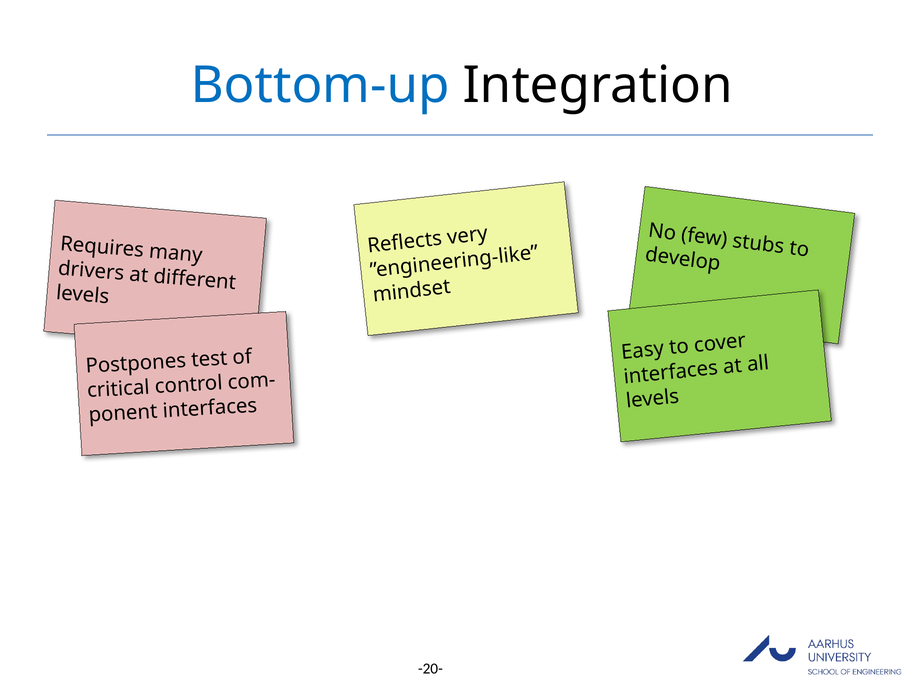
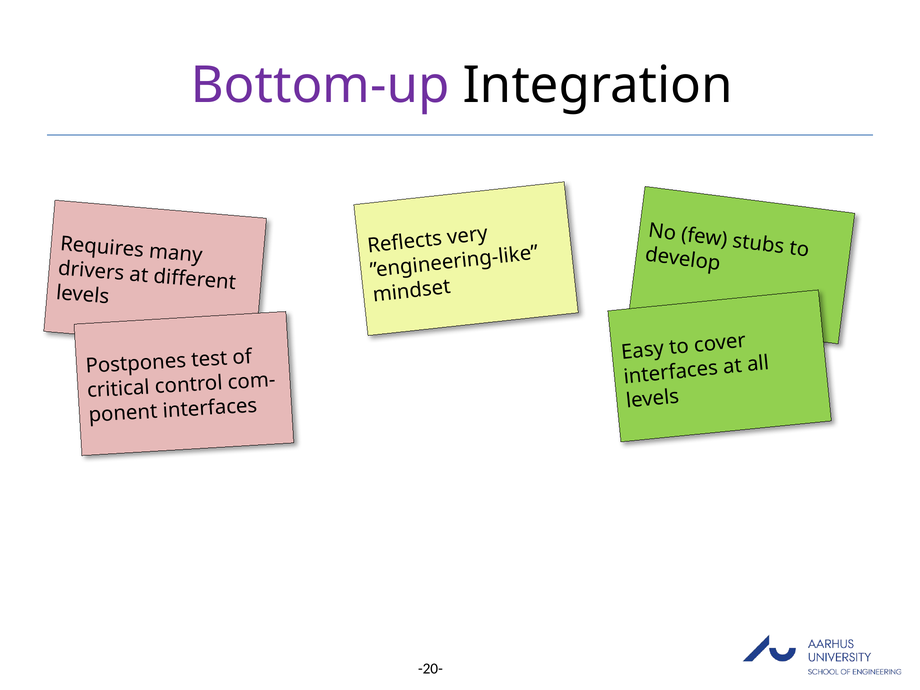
Bottom-up colour: blue -> purple (320, 85)
